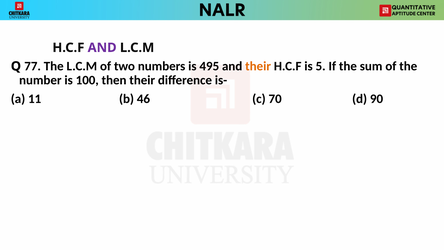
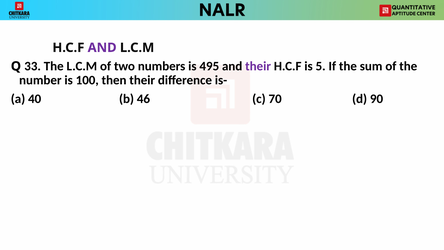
77: 77 -> 33 (33, 66)
their colour: orange -> purple (258, 66)
11: 11 -> 40 (35, 99)
